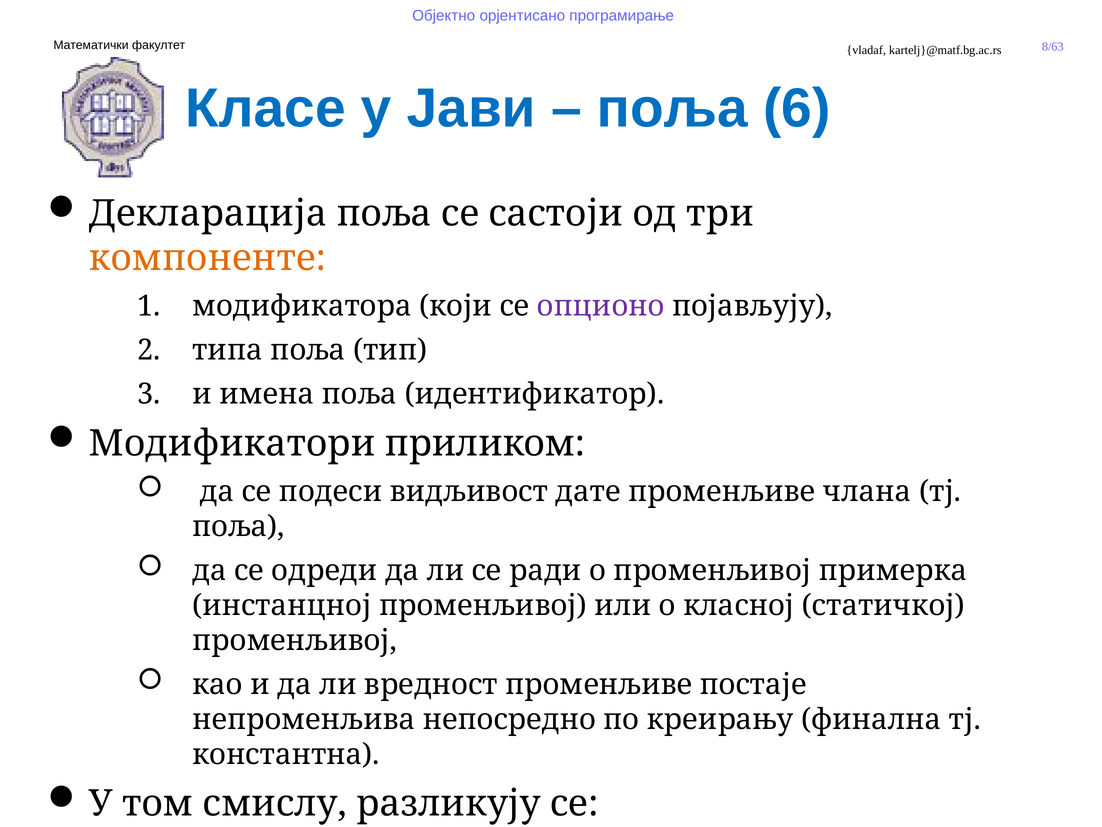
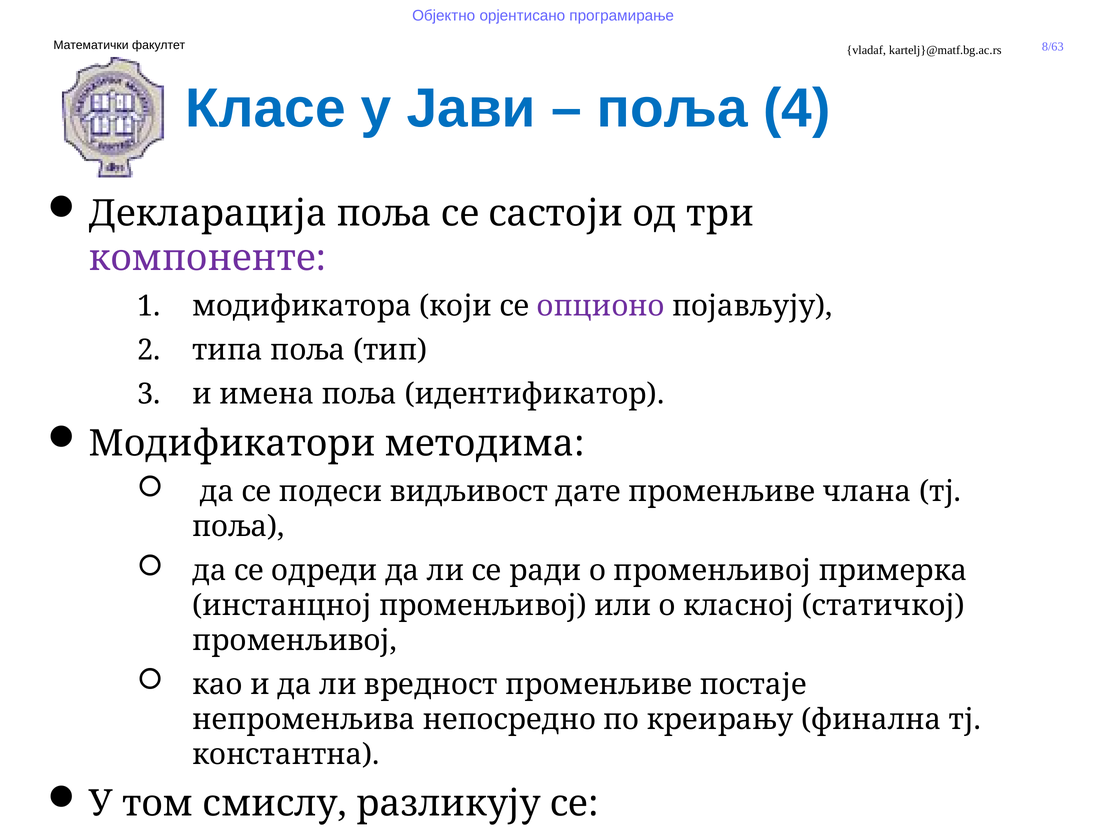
6: 6 -> 4 (797, 109)
компоненте colour: orange -> purple (208, 258)
приликом: приликом -> методима (485, 443)
